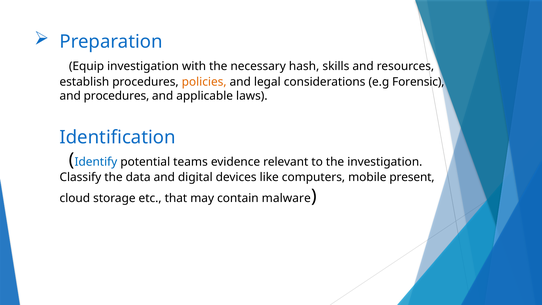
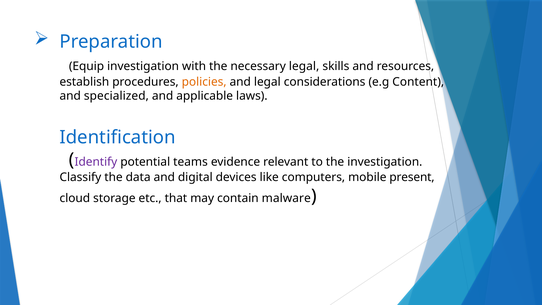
necessary hash: hash -> legal (304, 66)
Forensic: Forensic -> Content (418, 82)
and procedures: procedures -> specialized (116, 96)
Identify colour: blue -> purple (96, 162)
